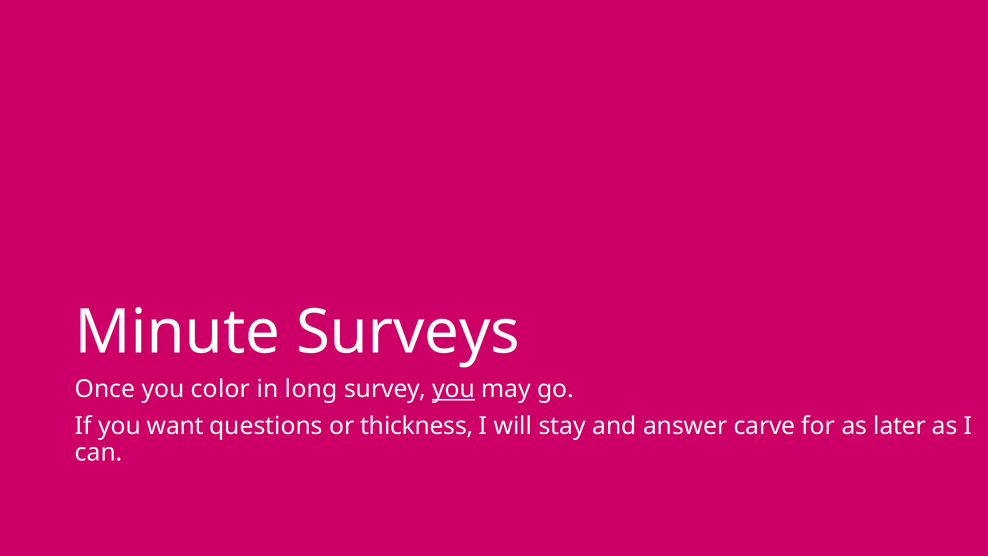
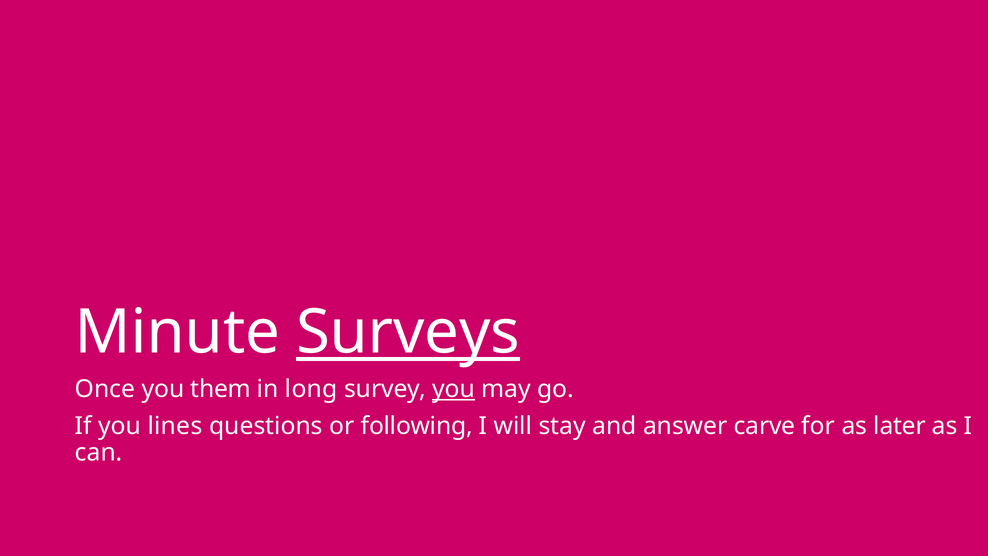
Surveys underline: none -> present (408, 332)
color: color -> them (221, 389)
want: want -> lines (175, 426)
thickness: thickness -> following (417, 426)
